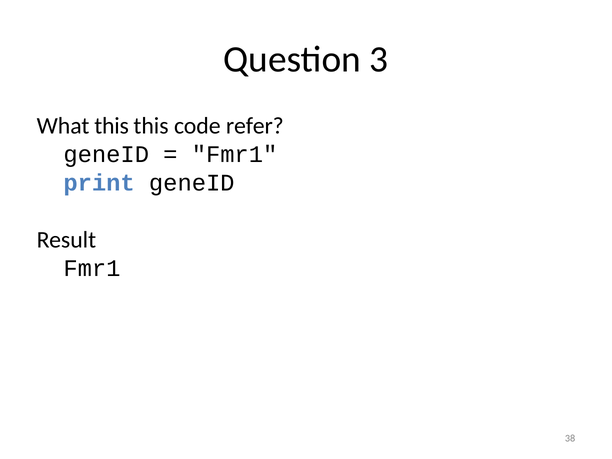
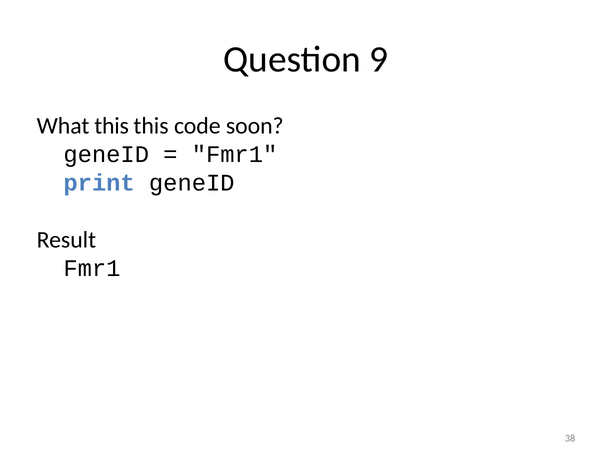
3: 3 -> 9 (379, 59)
refer: refer -> soon (255, 126)
